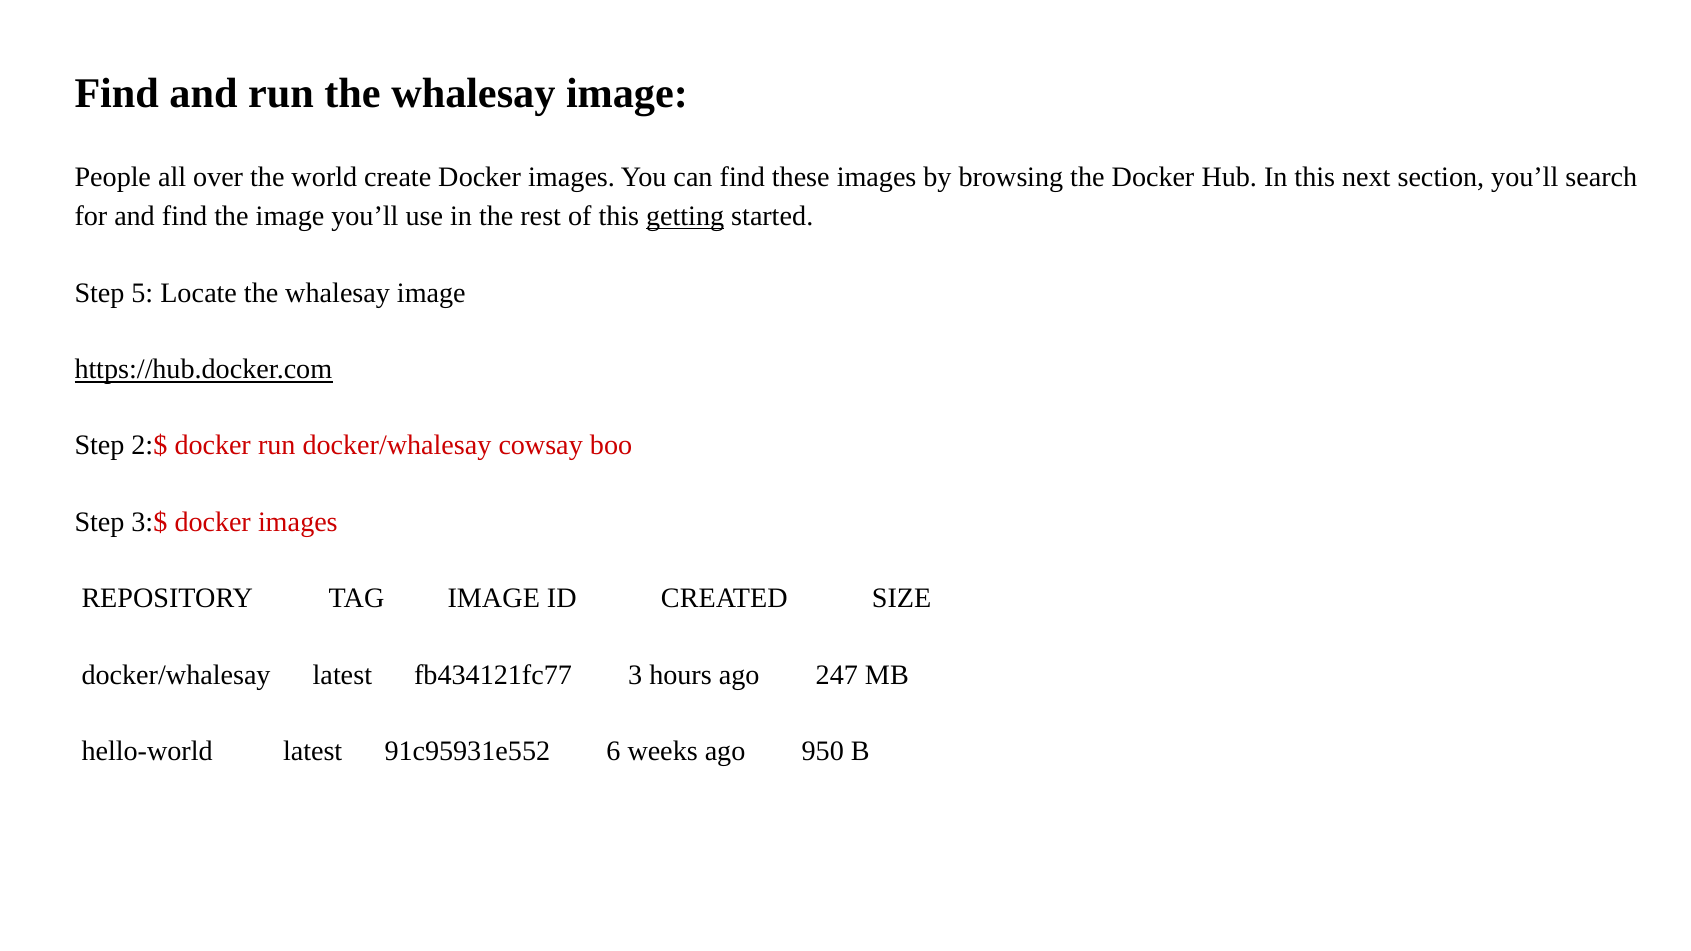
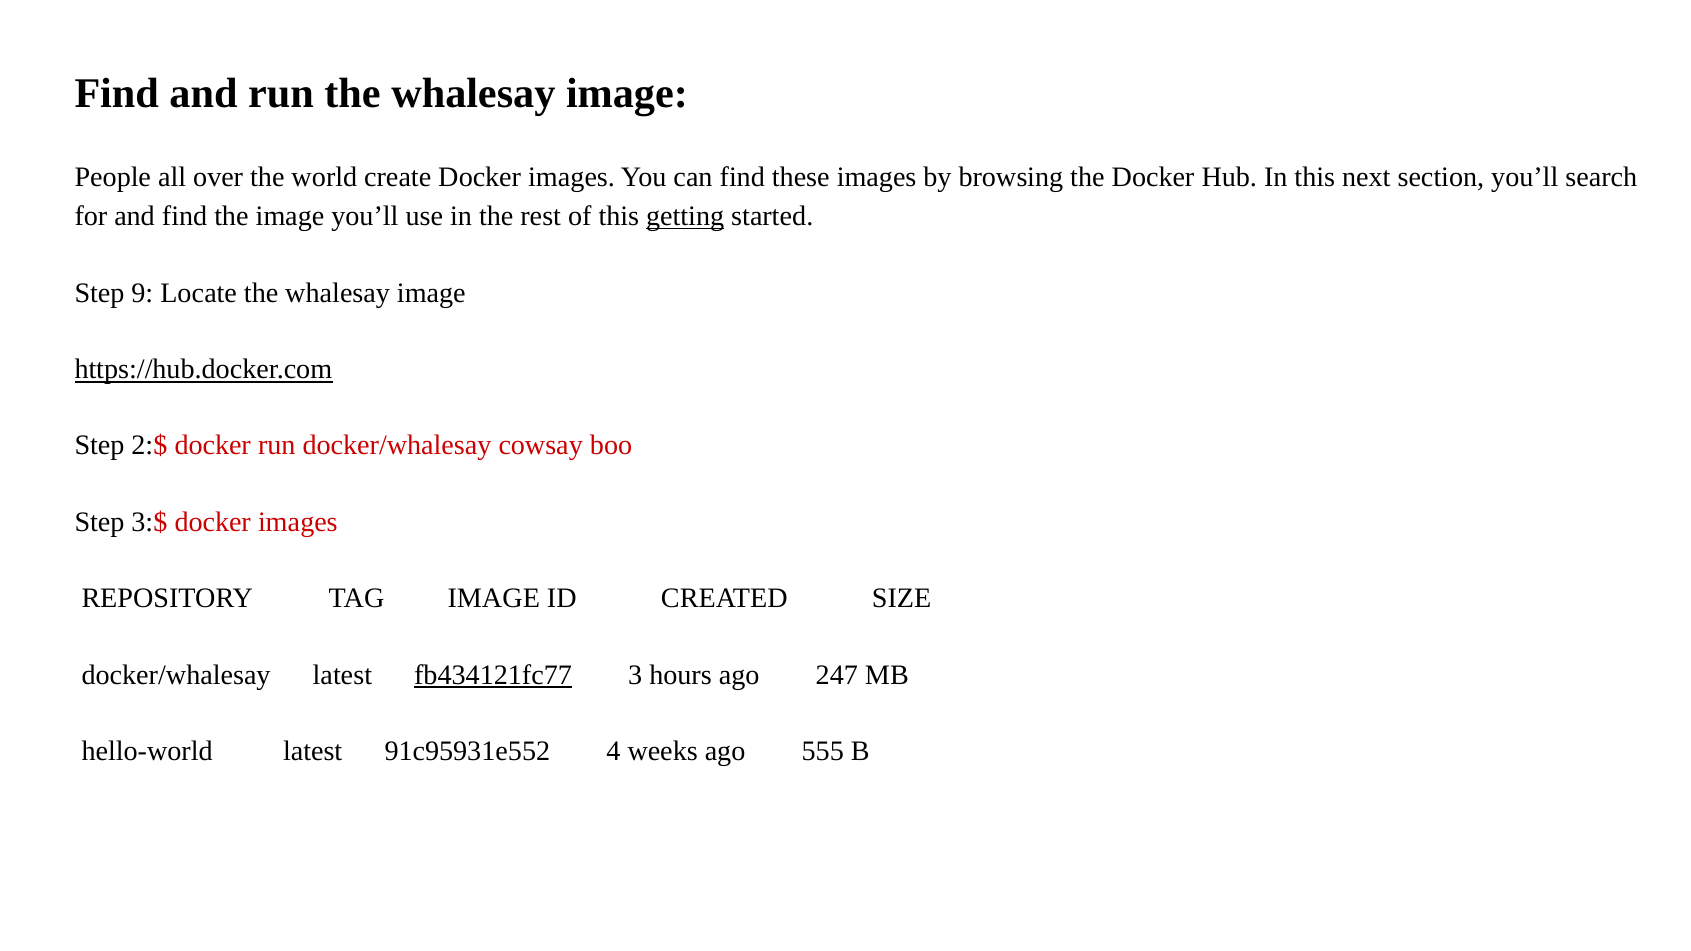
5: 5 -> 9 (142, 293)
fb434121fc77 underline: none -> present (493, 675)
6: 6 -> 4 (613, 751)
950: 950 -> 555 (823, 751)
